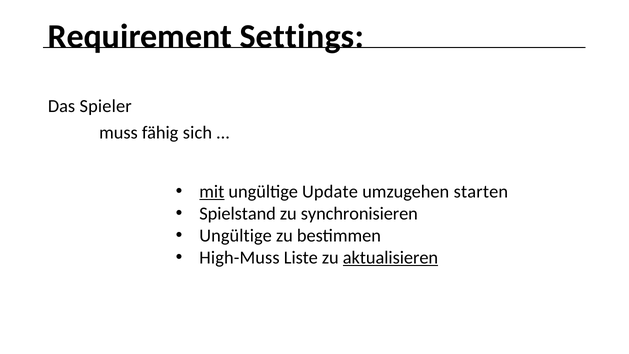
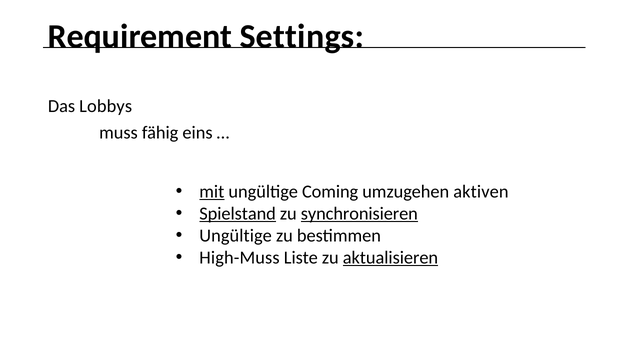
Spieler: Spieler -> Lobbys (106, 106)
sich: sich -> eins (198, 133)
Update: Update -> Coming (330, 192)
starten: starten -> aktiven (481, 192)
Spielstand underline: none -> present (238, 214)
synchronisieren underline: none -> present (359, 214)
